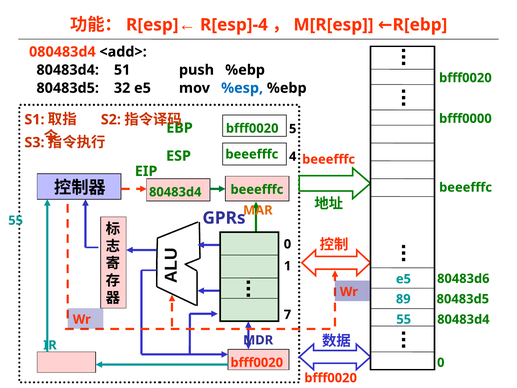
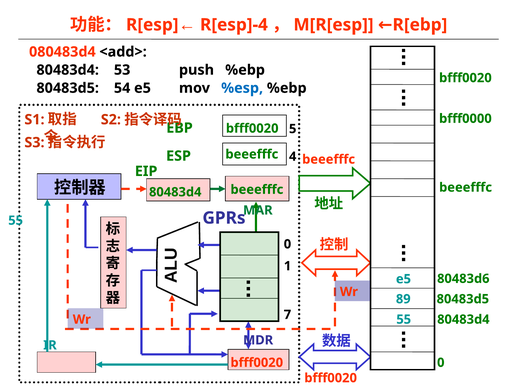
51: 51 -> 53 (122, 70)
32: 32 -> 54 (122, 88)
MAR colour: orange -> green (258, 210)
